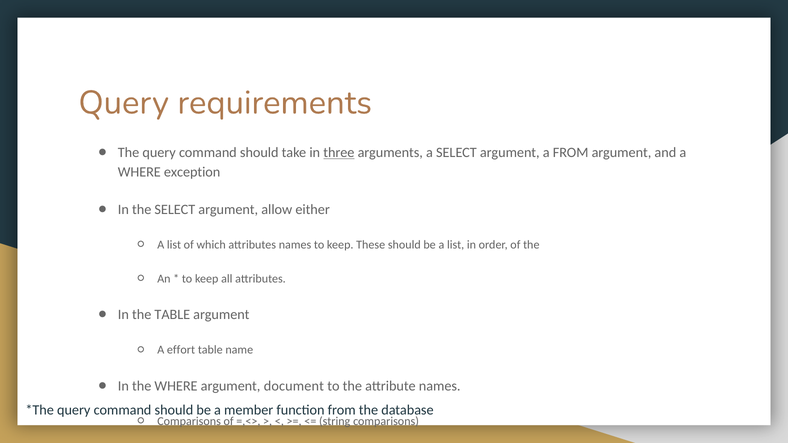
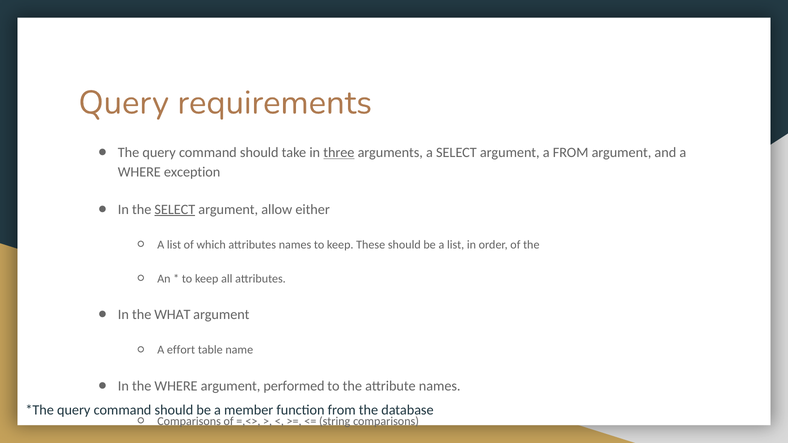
SELECT underline: none -> present (175, 209)
the TABLE: TABLE -> WHAT (172, 315)
document: document -> performed (294, 386)
